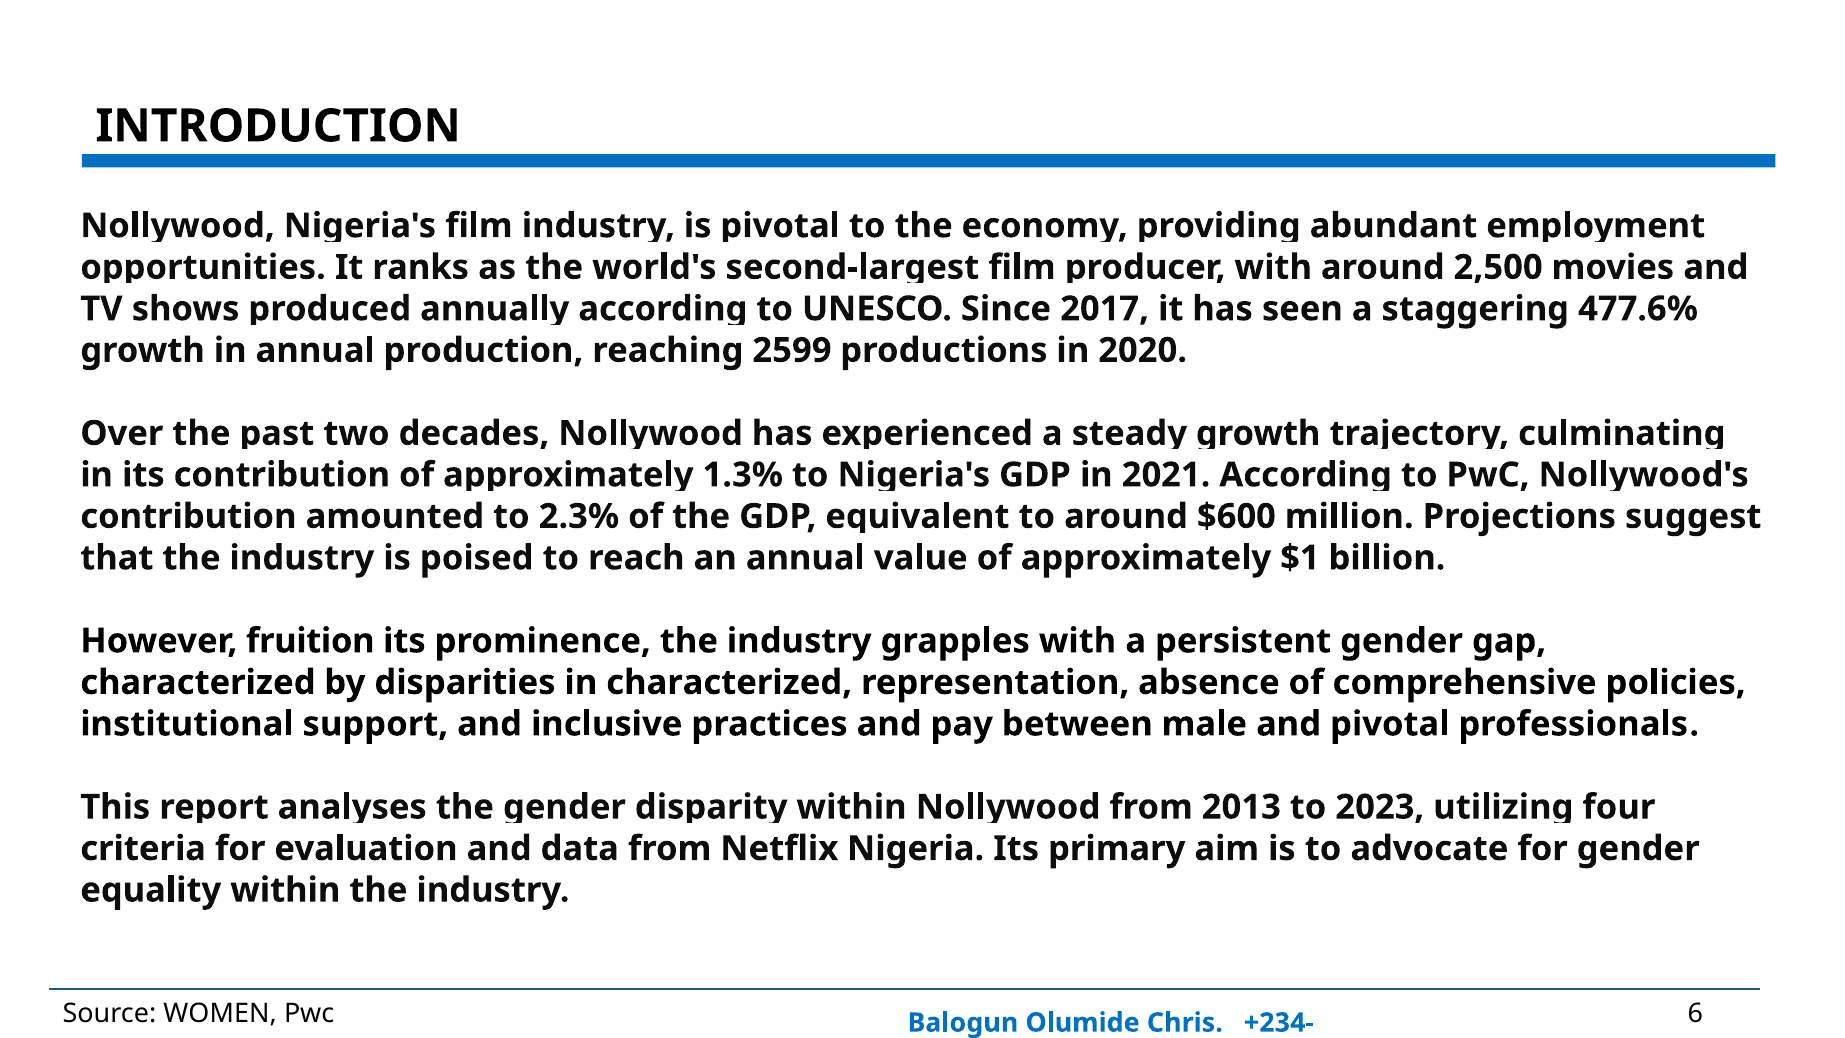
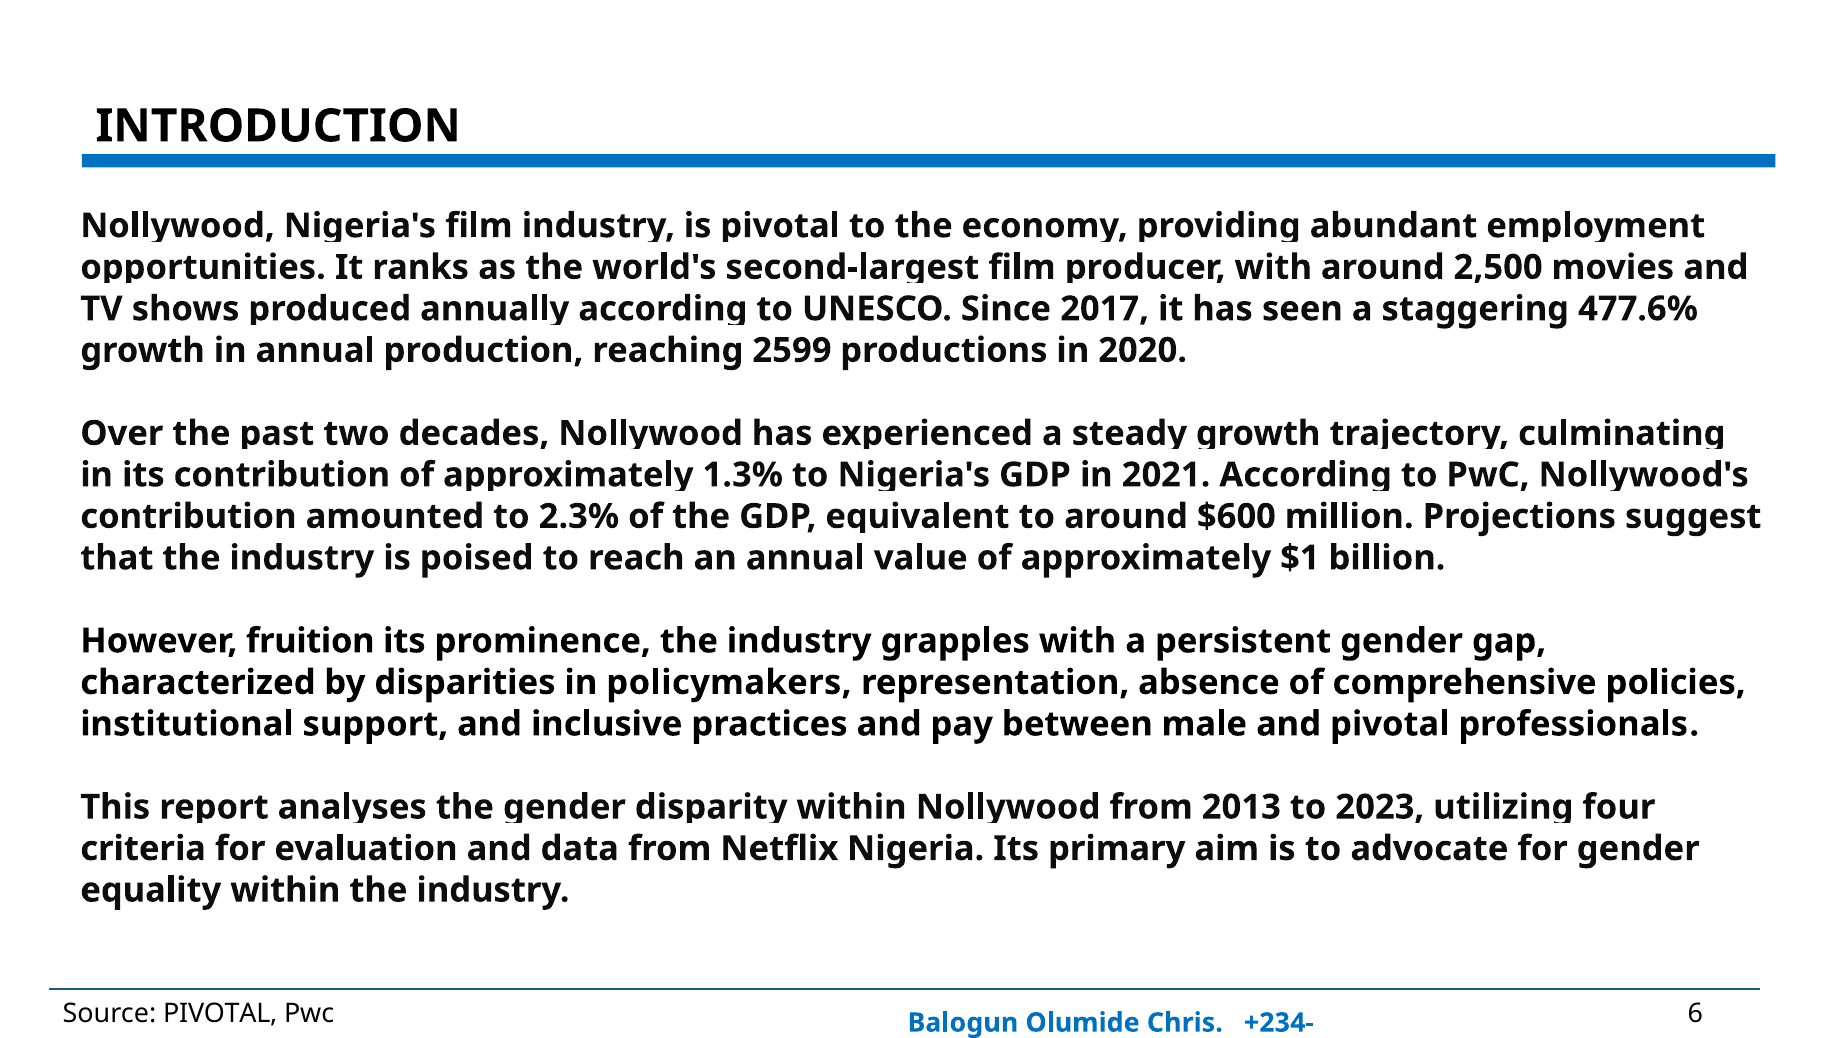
in characterized: characterized -> policymakers (729, 682)
Source WOMEN: WOMEN -> PIVOTAL (220, 1014)
